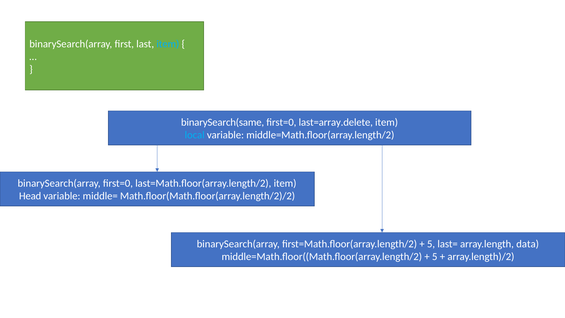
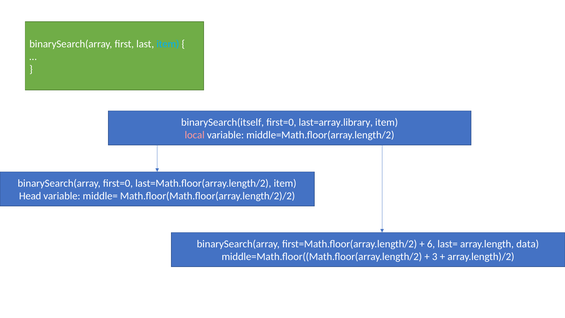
binarySearch(same: binarySearch(same -> binarySearch(itself (223, 122)
last=array.delete: last=array.delete -> last=array.library (336, 122)
local colour: light blue -> pink (195, 135)
5: 5 -> 6 (431, 244)
5: 5 -> 3 (435, 257)
